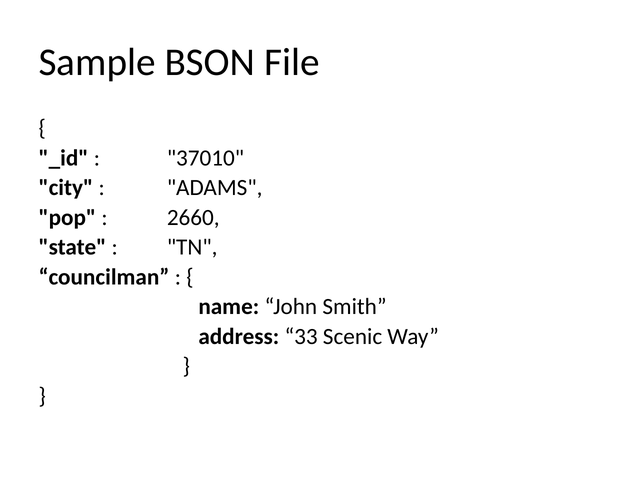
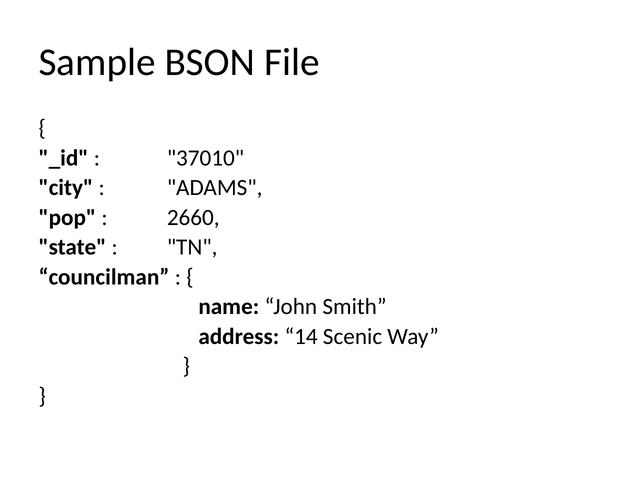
33: 33 -> 14 (301, 336)
